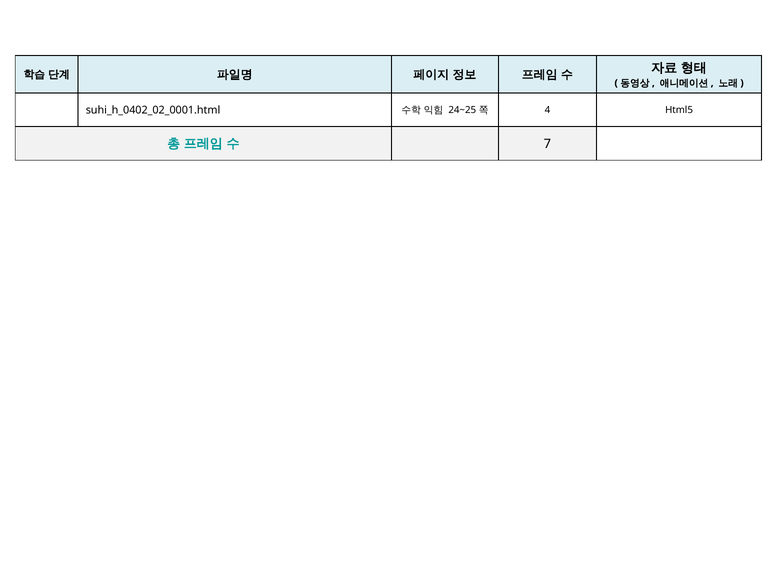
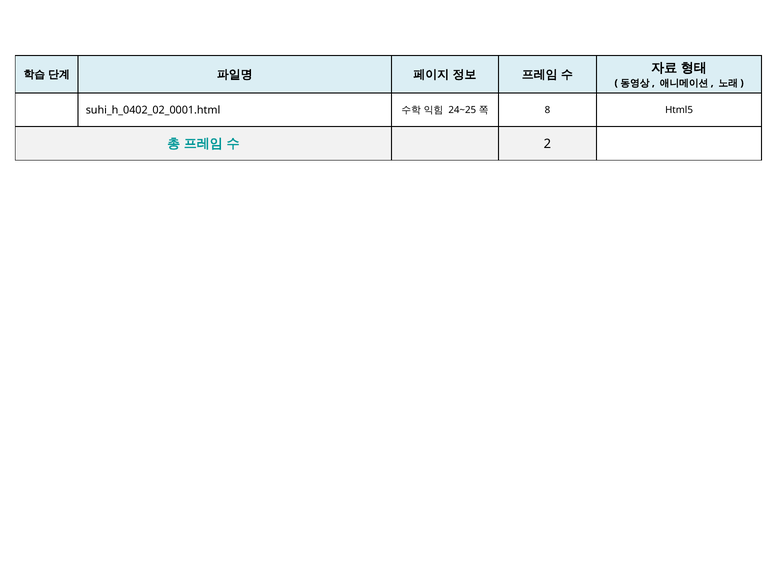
4: 4 -> 8 (548, 110)
7: 7 -> 2 (547, 144)
